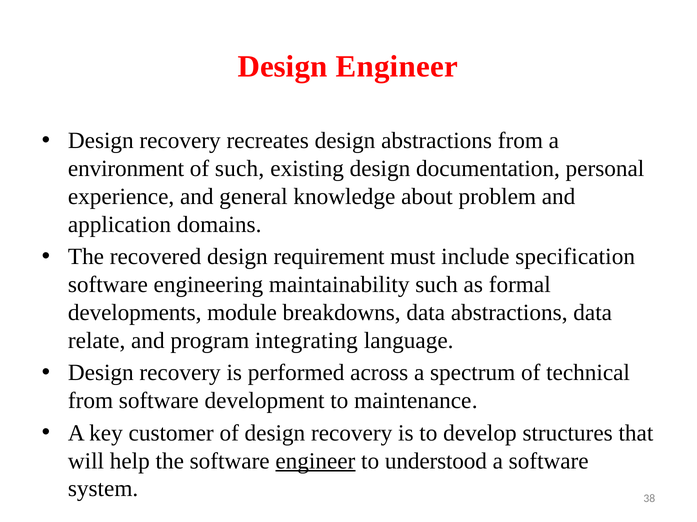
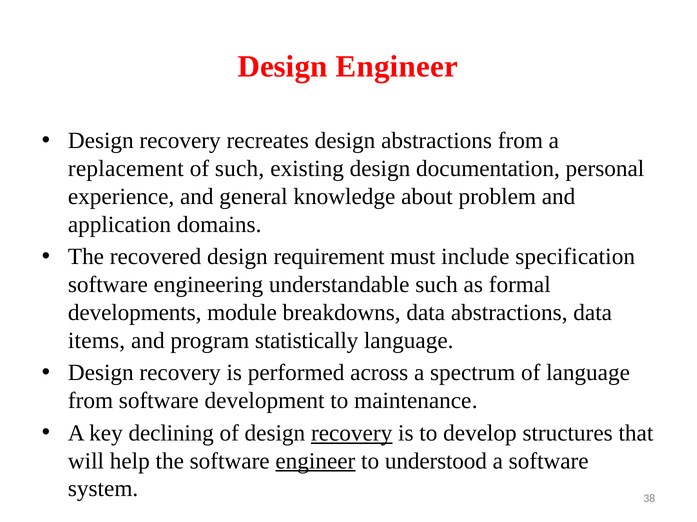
environment: environment -> replacement (126, 169)
maintainability: maintainability -> understandable (339, 285)
relate: relate -> items (97, 341)
integrating: integrating -> statistically (307, 341)
of technical: technical -> language (588, 373)
customer: customer -> declining (171, 434)
recovery underline: none -> present (352, 434)
